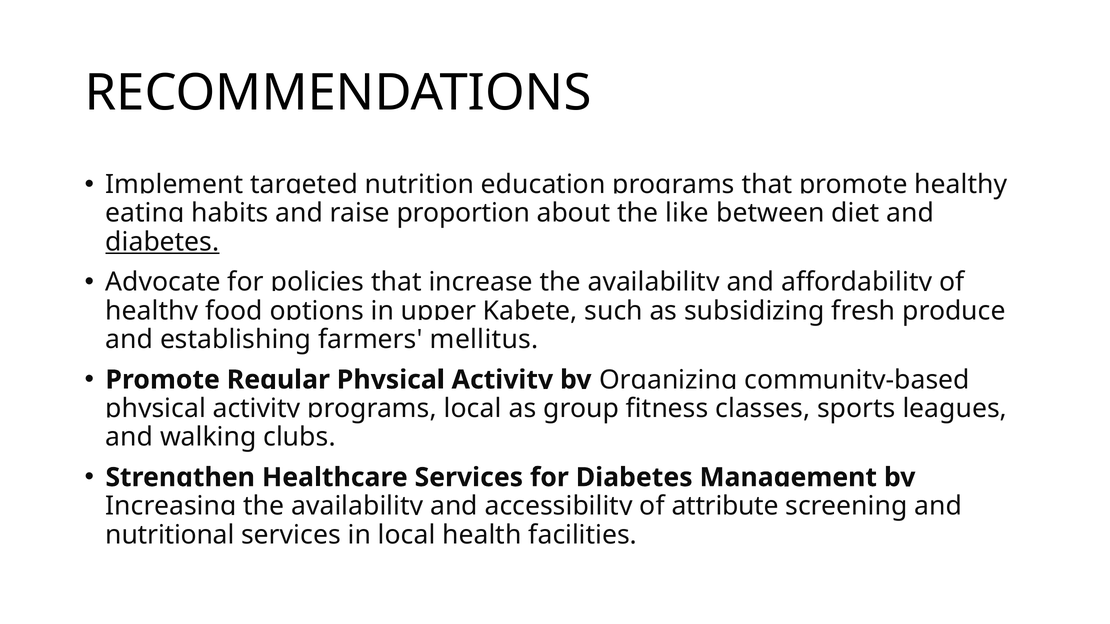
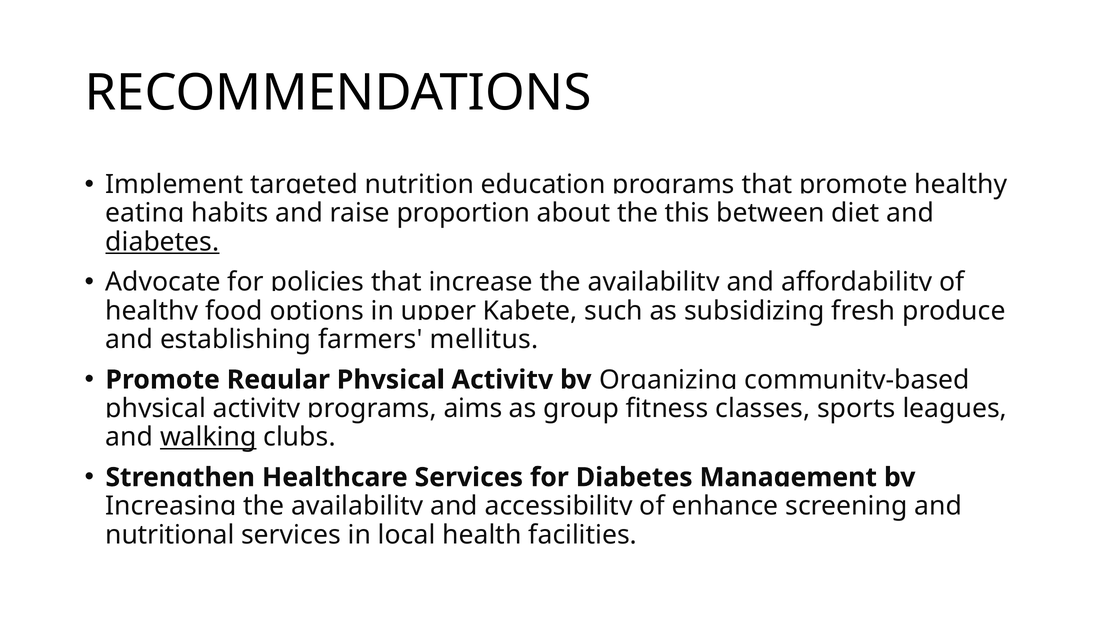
like: like -> this (687, 213)
programs local: local -> aims (473, 409)
walking underline: none -> present (208, 437)
attribute: attribute -> enhance (725, 506)
